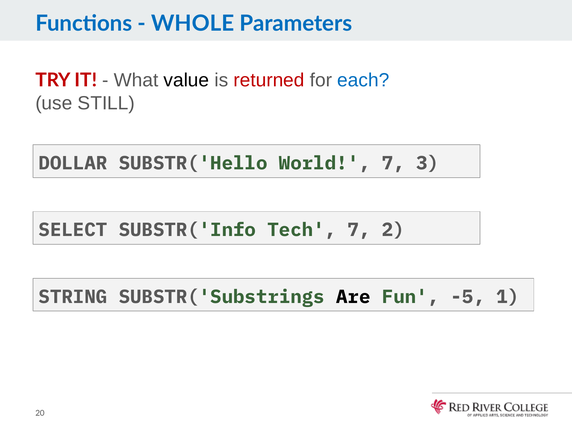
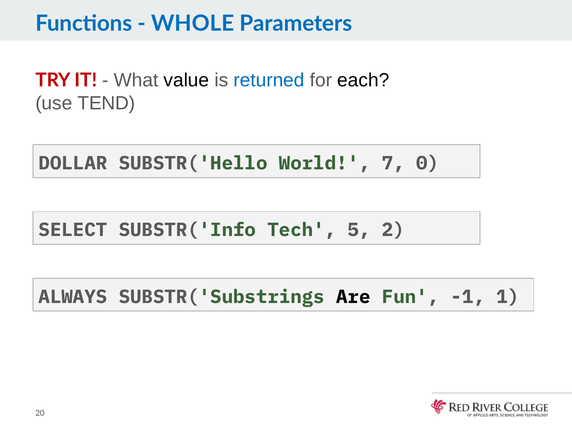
returned colour: red -> blue (269, 80)
each colour: blue -> black (363, 80)
STILL: STILL -> TEND (106, 103)
3: 3 -> 0 (428, 163)
Tech 7: 7 -> 5 (359, 230)
STRING: STRING -> ALWAYS (73, 297)
-5: -5 -> -1 (468, 297)
